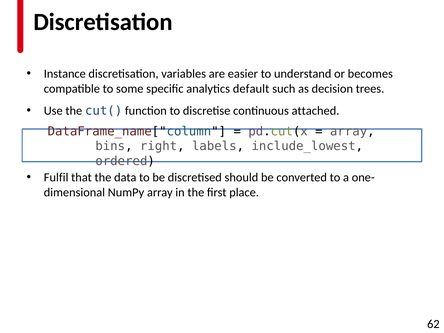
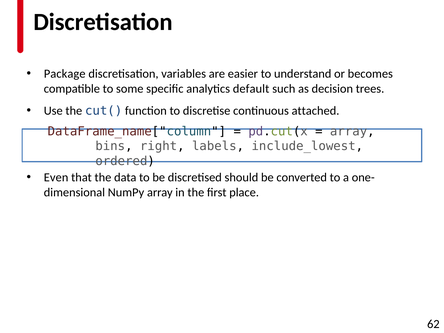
Instance: Instance -> Package (65, 74)
Fulfil: Fulfil -> Even (56, 177)
